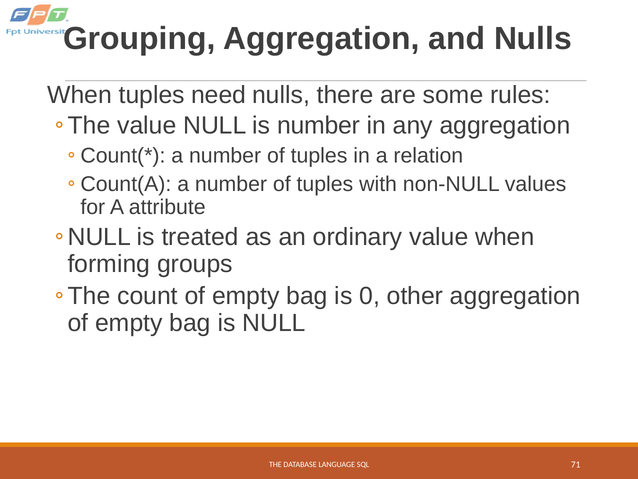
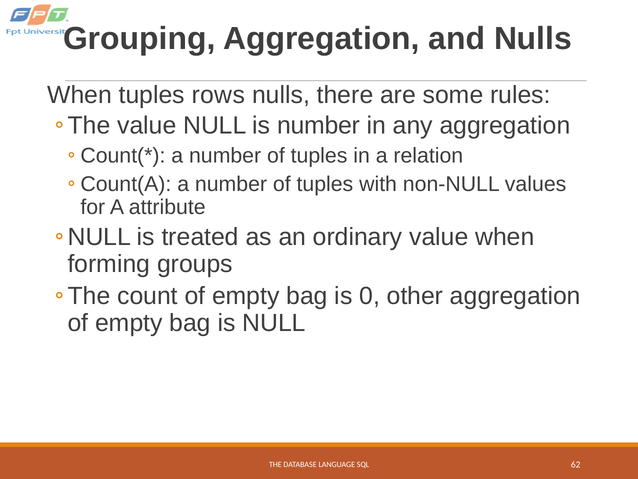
need: need -> rows (218, 95)
71: 71 -> 62 (576, 464)
